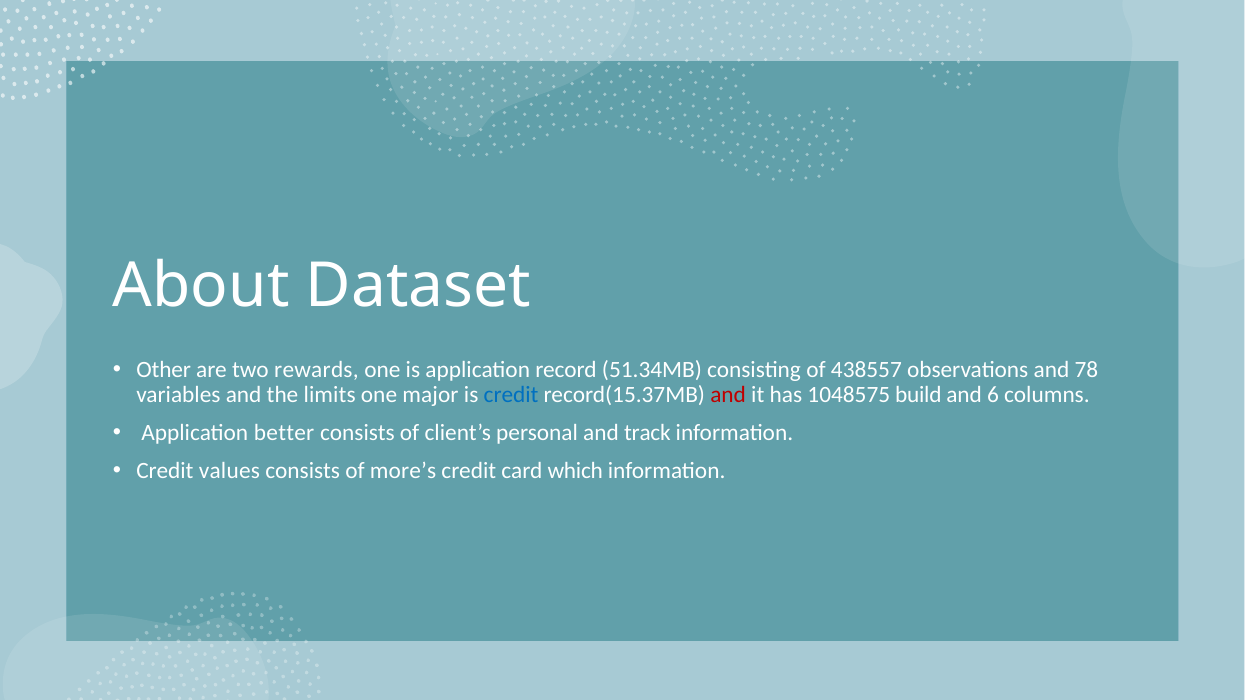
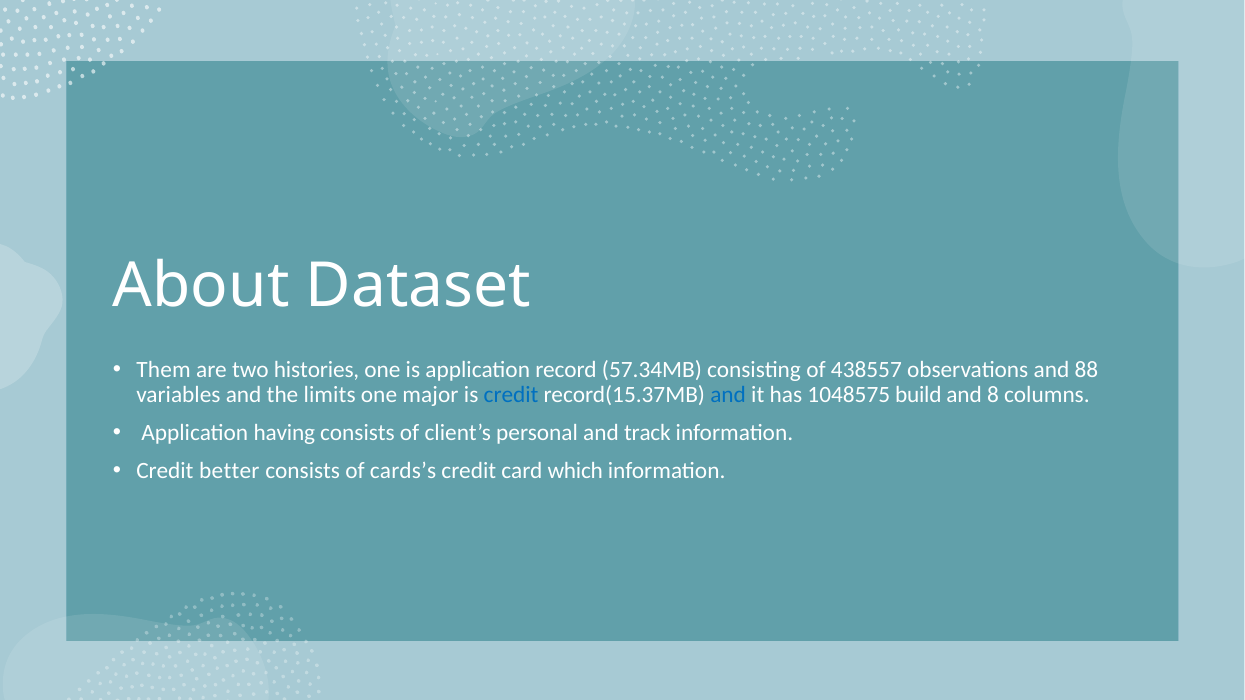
Other: Other -> Them (163, 370)
rewards: rewards -> histories (317, 370)
51.34MB: 51.34MB -> 57.34MB (652, 370)
78: 78 -> 88 (1086, 370)
and colour: red -> blue (728, 395)
6: 6 -> 8 (993, 395)
better: better -> having (284, 433)
values: values -> better (229, 471)
more’s: more’s -> cards’s (403, 471)
